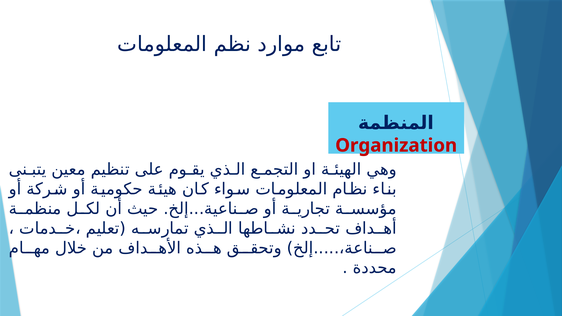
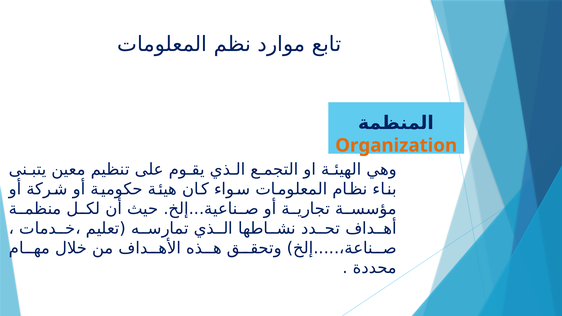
Organization colour: red -> orange (396, 145)
